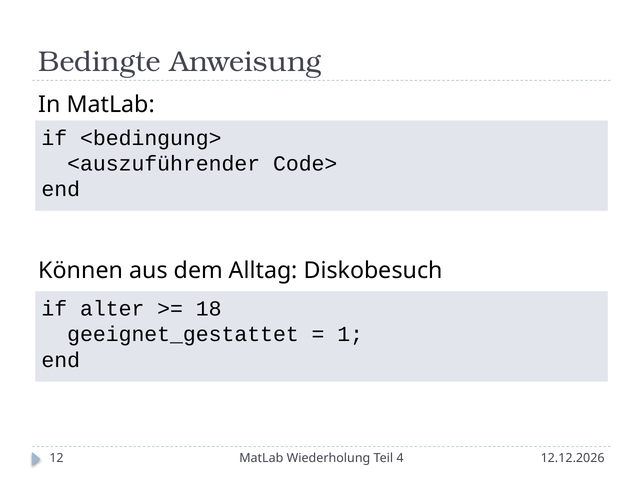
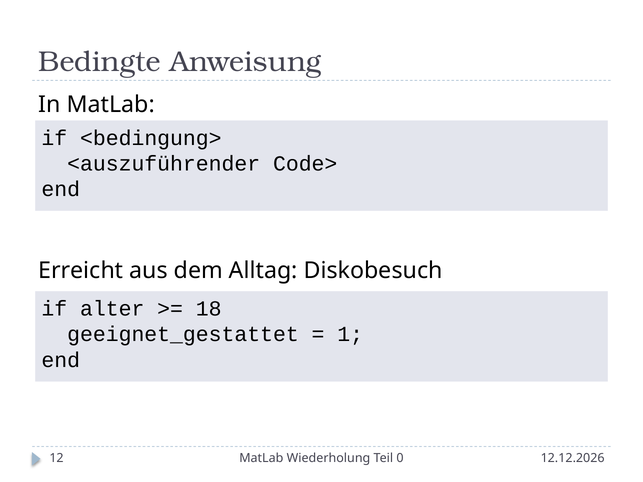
Können: Können -> Erreicht (81, 271)
4: 4 -> 0 (400, 459)
